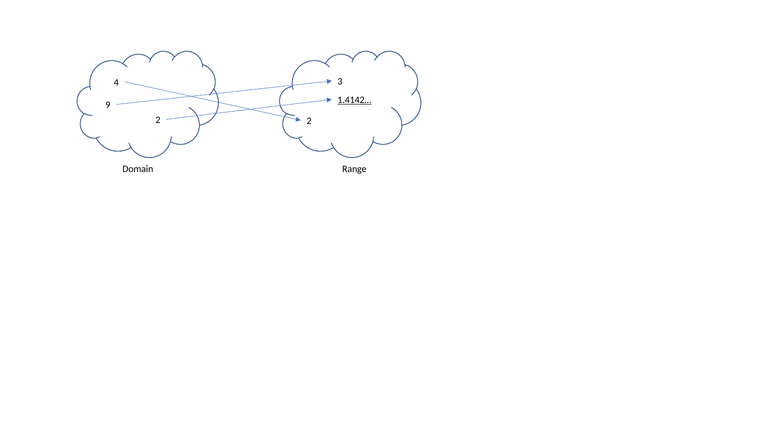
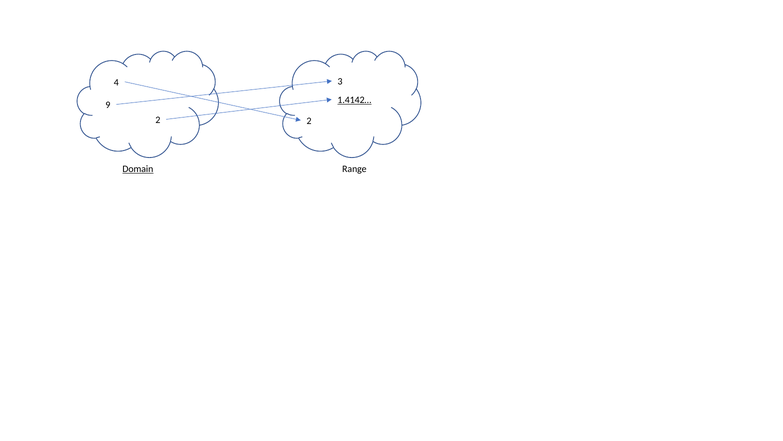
Domain underline: none -> present (138, 169)
